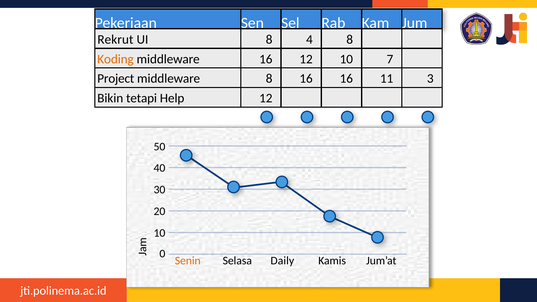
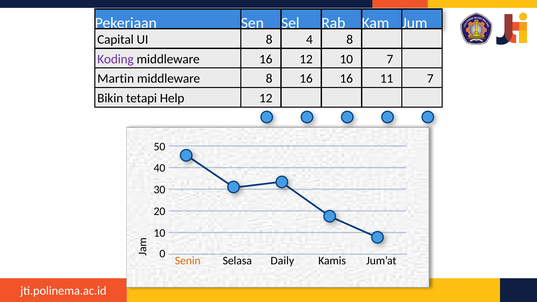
Rekrut: Rekrut -> Capital (116, 39)
Koding colour: orange -> purple (116, 59)
Project: Project -> Martin (116, 79)
3: 3 -> 7 (430, 79)
